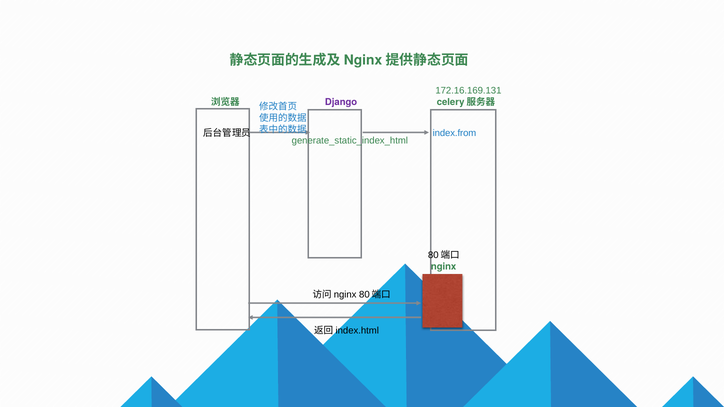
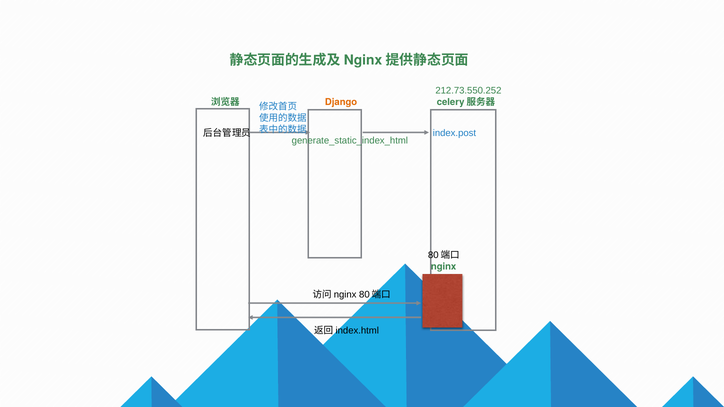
172.16.169.131: 172.16.169.131 -> 212.73.550.252 (468, 91)
Django colour: purple -> orange (341, 102)
index.from: index.from -> index.post (454, 133)
